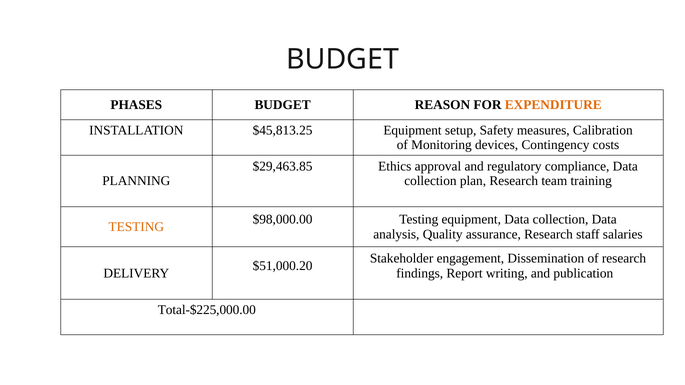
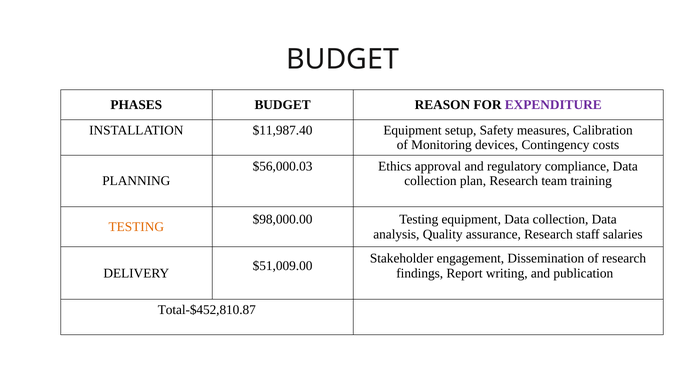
EXPENDITURE colour: orange -> purple (553, 105)
$45,813.25: $45,813.25 -> $11,987.40 (283, 130)
$29,463.85: $29,463.85 -> $56,000.03 (283, 166)
$51,000.20: $51,000.20 -> $51,009.00 (283, 266)
Total-$225,000.00: Total-$225,000.00 -> Total-$452,810.87 (207, 310)
